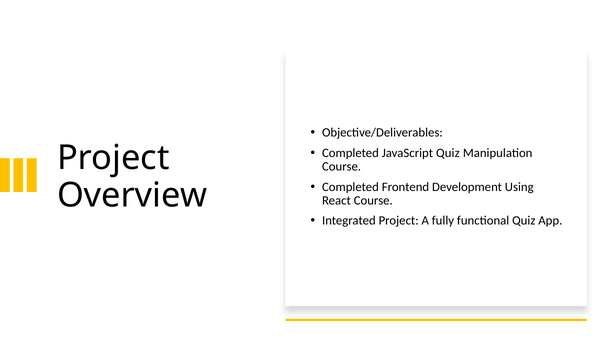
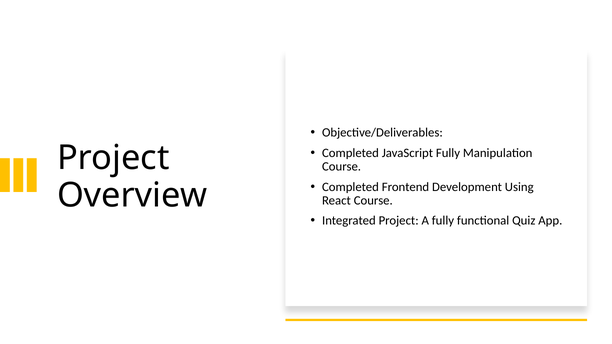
JavaScript Quiz: Quiz -> Fully (448, 153)
